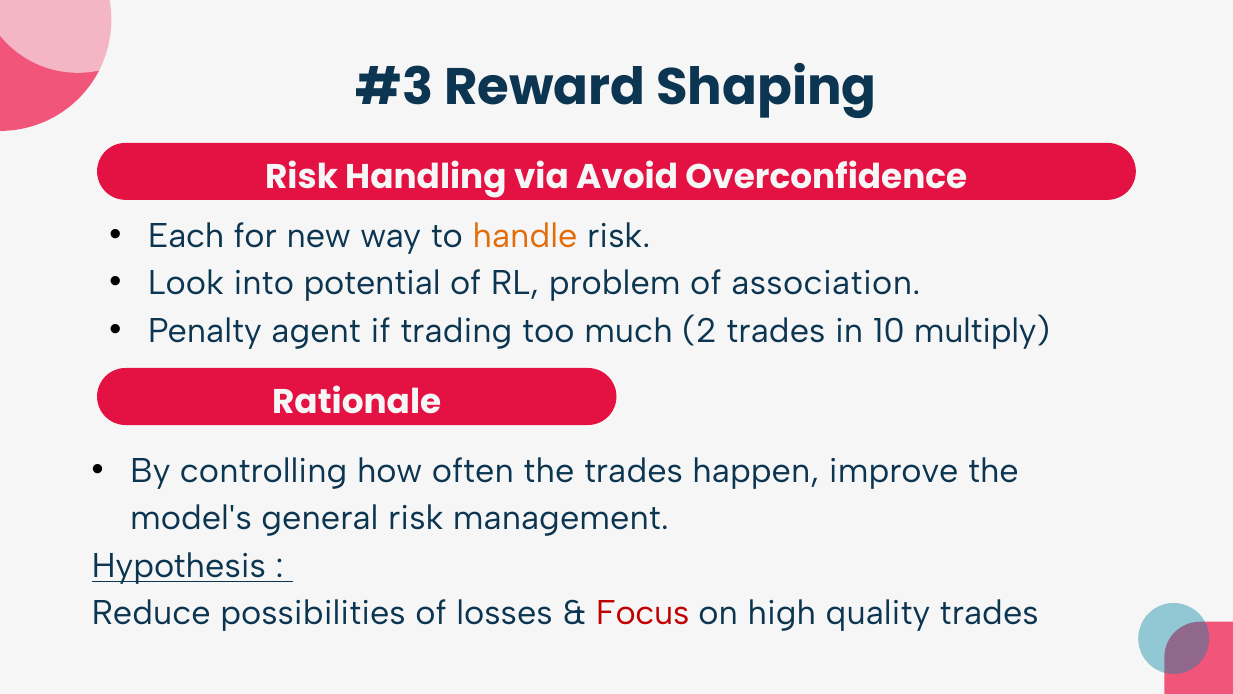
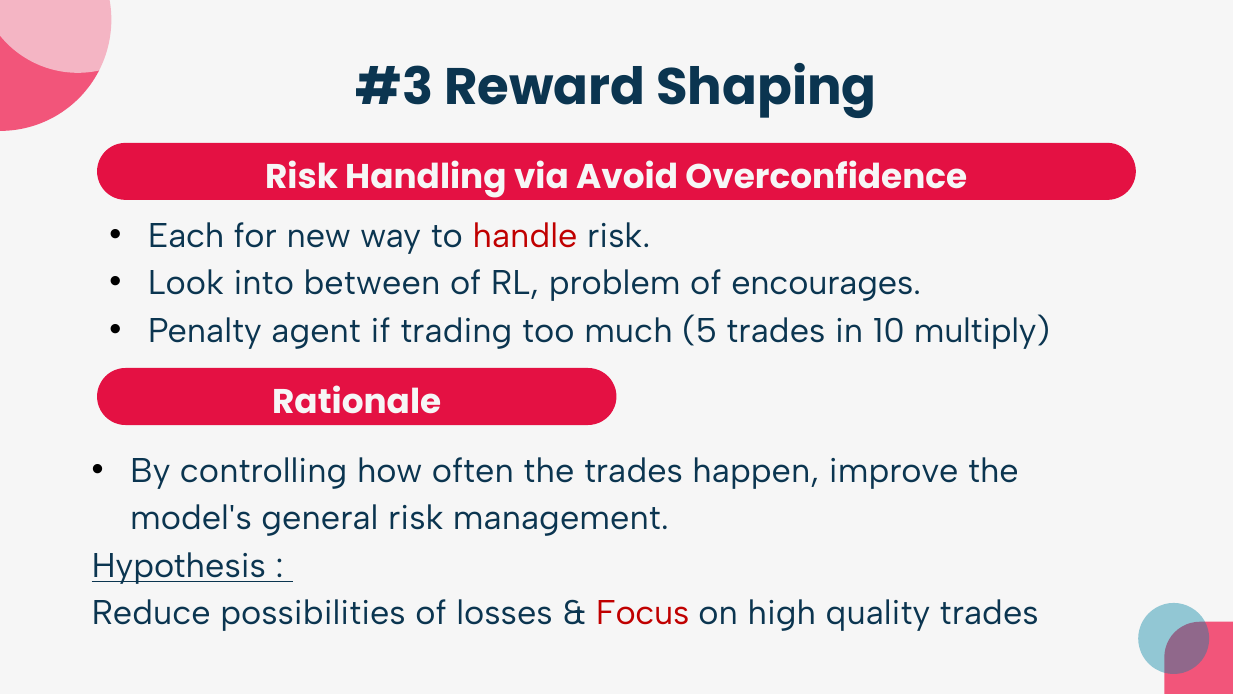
handle colour: orange -> red (525, 236)
potential: potential -> between (372, 283)
association: association -> encourages (826, 283)
2: 2 -> 5 (700, 331)
